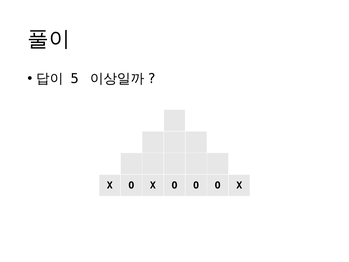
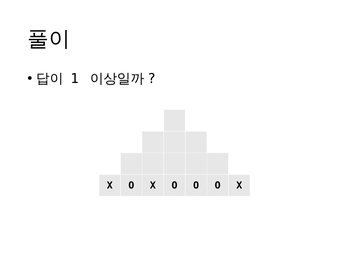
5: 5 -> 1 (75, 79)
